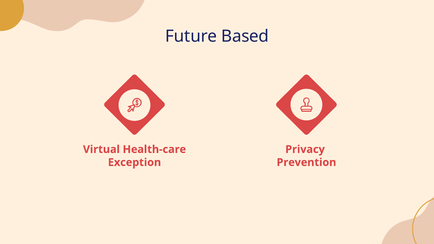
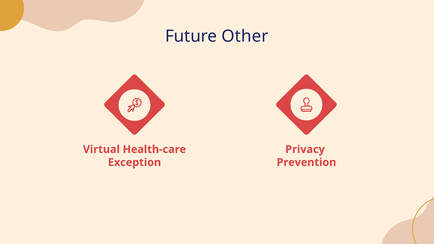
Based: Based -> Other (245, 36)
